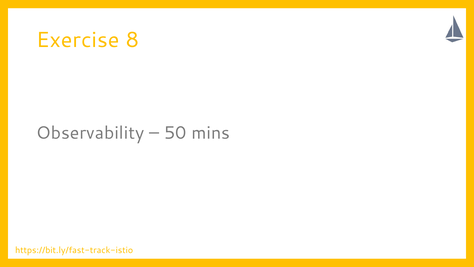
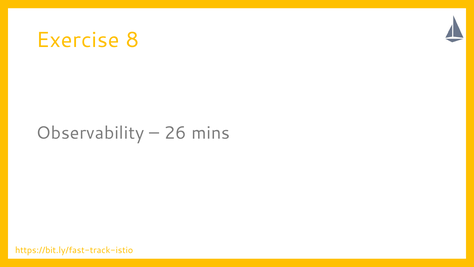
50: 50 -> 26 (175, 133)
